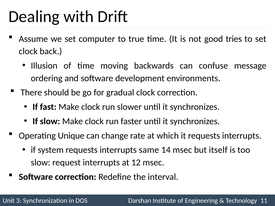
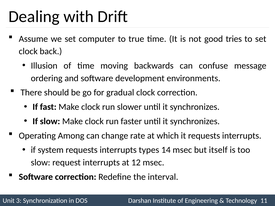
Unique: Unique -> Among (71, 136)
same: same -> types (149, 150)
